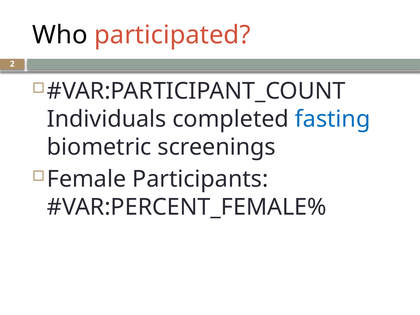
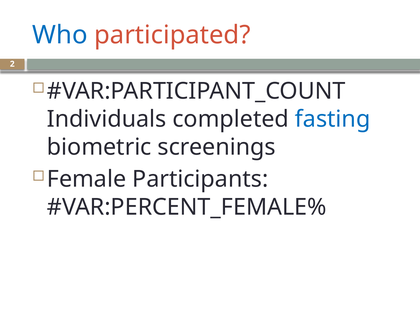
Who colour: black -> blue (60, 35)
